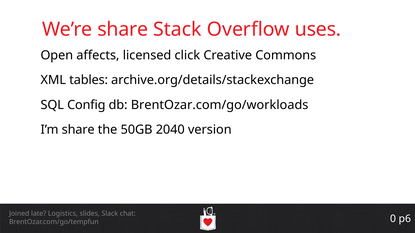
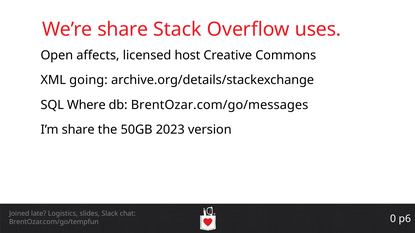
click: click -> host (187, 55)
tables: tables -> going (89, 80)
Config: Config -> Where (86, 105)
BrentOzar.com/go/workloads: BrentOzar.com/go/workloads -> BrentOzar.com/go/messages (220, 105)
2040: 2040 -> 2023 (170, 130)
